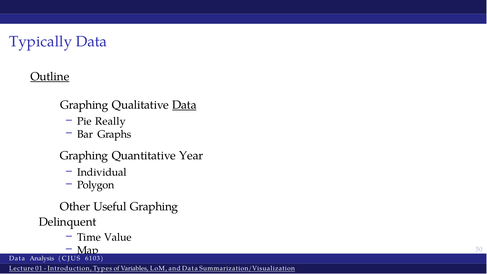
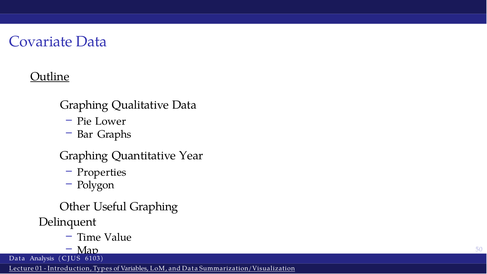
Typically: Typically -> Covariate (41, 42)
Data underline: present -> none (184, 105)
Really: Really -> Lower (111, 121)
Individual: Individual -> Properties (102, 172)
